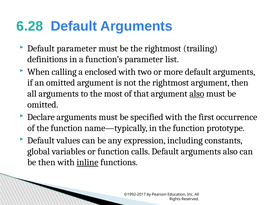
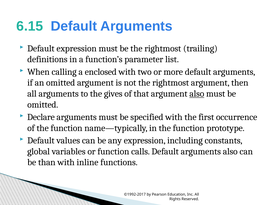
6.28: 6.28 -> 6.15 (30, 26)
Default parameter: parameter -> expression (77, 49)
most: most -> gives (113, 94)
be then: then -> than (47, 163)
inline underline: present -> none (87, 163)
